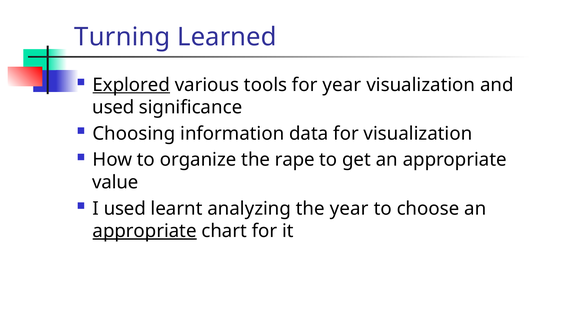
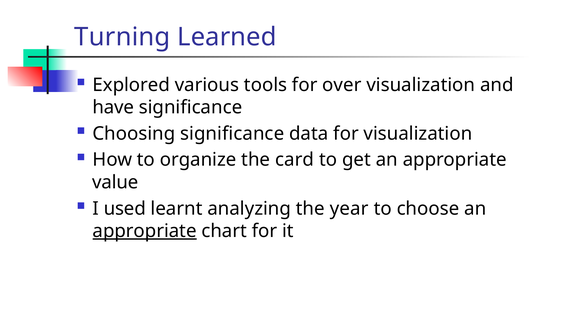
Explored underline: present -> none (131, 85)
for year: year -> over (342, 85)
used: used -> have (113, 107)
Choosing information: information -> significance (232, 133)
rape: rape -> card (295, 160)
